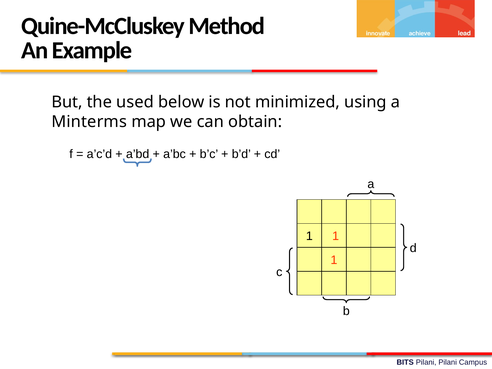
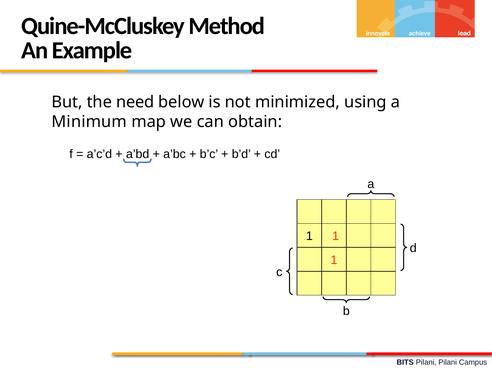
used: used -> need (135, 102)
Minterms: Minterms -> Minimum (89, 122)
